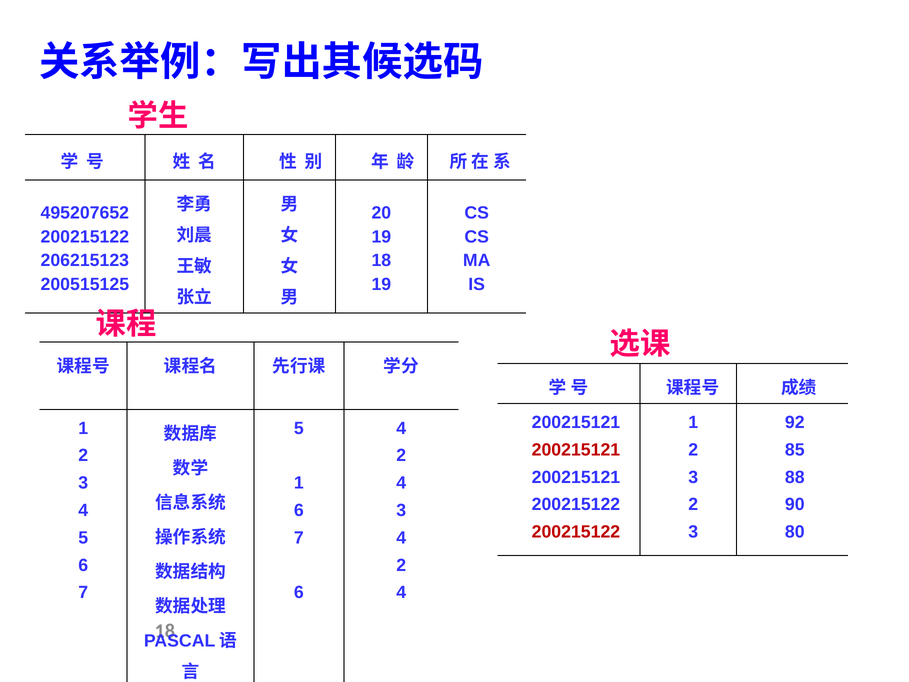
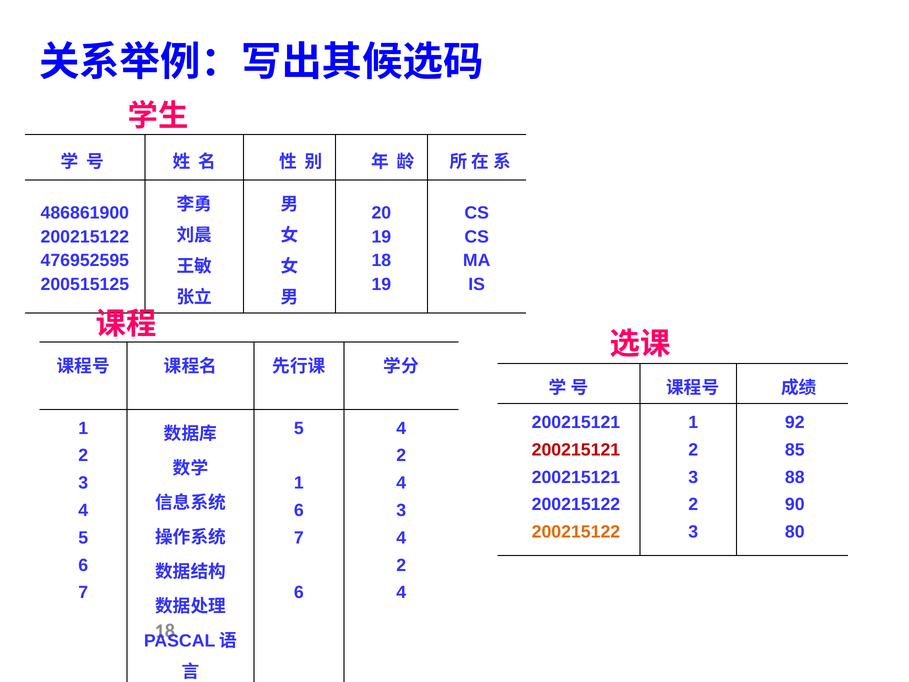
495207652: 495207652 -> 486861900 (85, 213)
206215123: 206215123 -> 476952595 (85, 260)
200215122 colour: red -> orange (576, 532)
